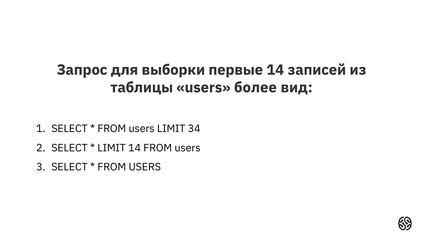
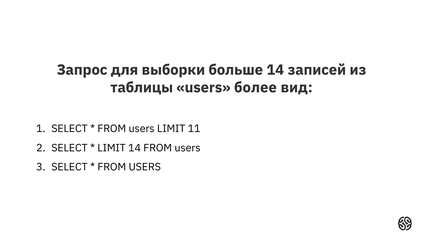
первые: первые -> больше (236, 70)
34: 34 -> 11 (194, 129)
